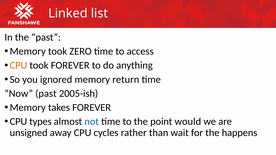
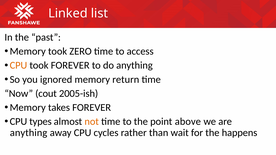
Now past: past -> cout (46, 94)
not colour: blue -> orange (92, 122)
would: would -> above (188, 122)
unsigned: unsigned -> anything (29, 133)
